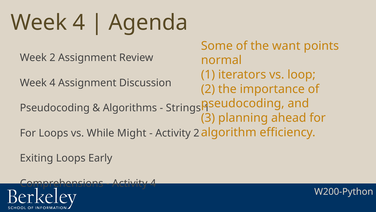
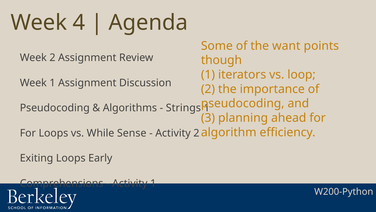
normal: normal -> though (221, 60)
4: 4 -> 1 (52, 83)
Might: Might -> Sense (132, 133)
Activity 4: 4 -> 1 (153, 183)
